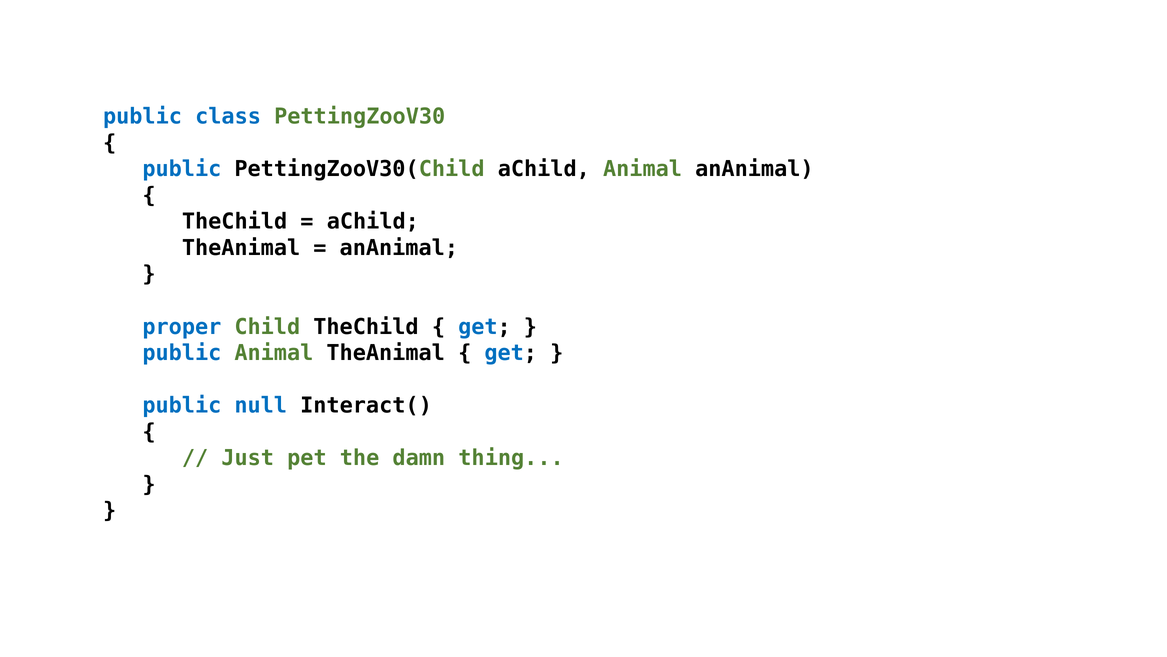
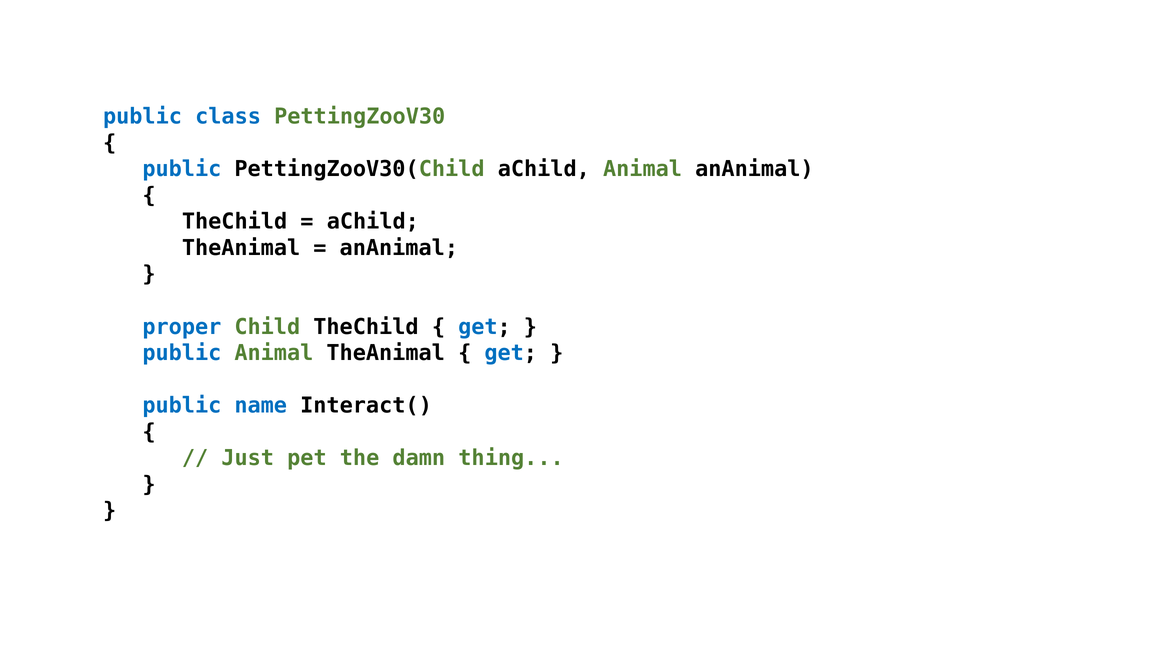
null: null -> name (261, 405)
